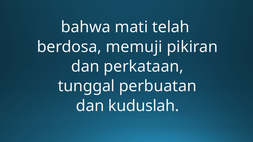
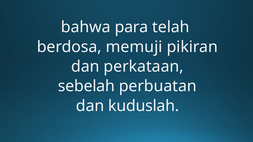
mati: mati -> para (131, 27)
tunggal: tunggal -> sebelah (86, 86)
